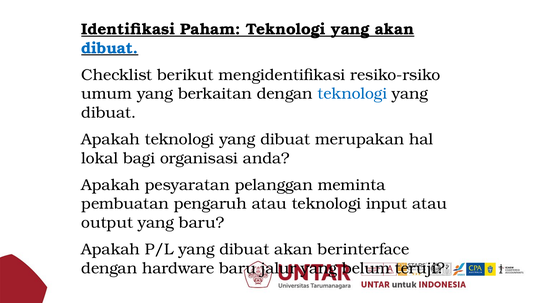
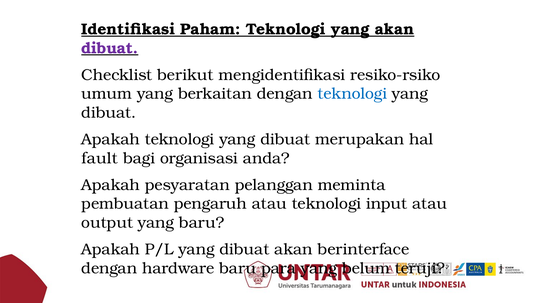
dibuat colour: blue -> purple (110, 48)
lokal: lokal -> fault (100, 158)
jalur: jalur -> para (278, 268)
